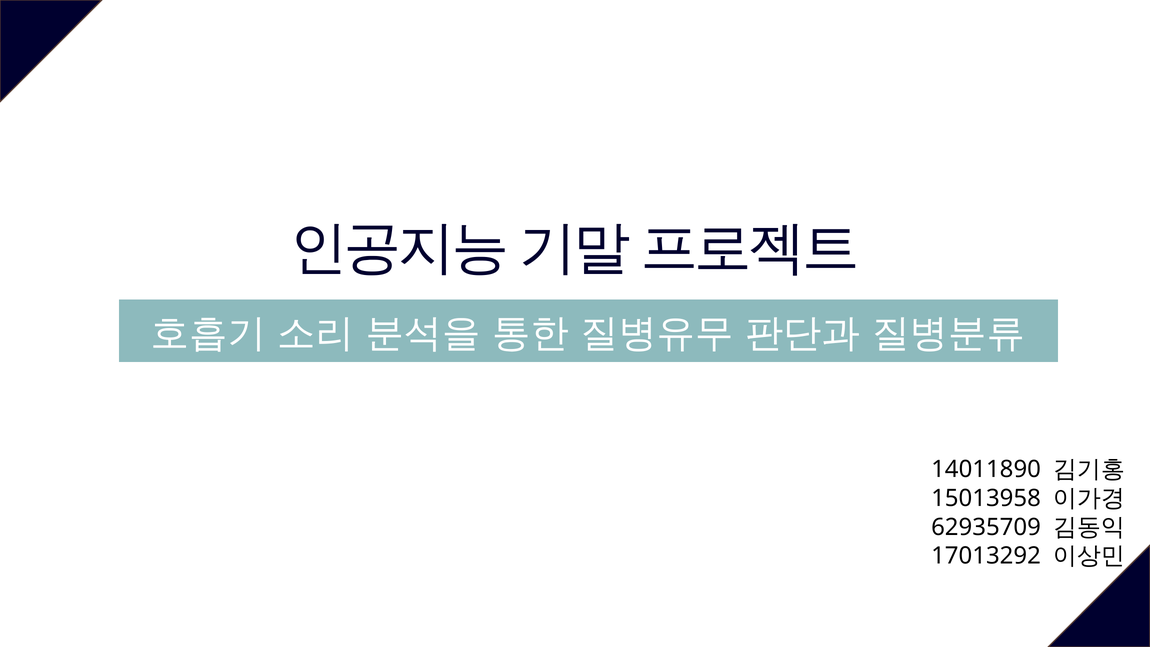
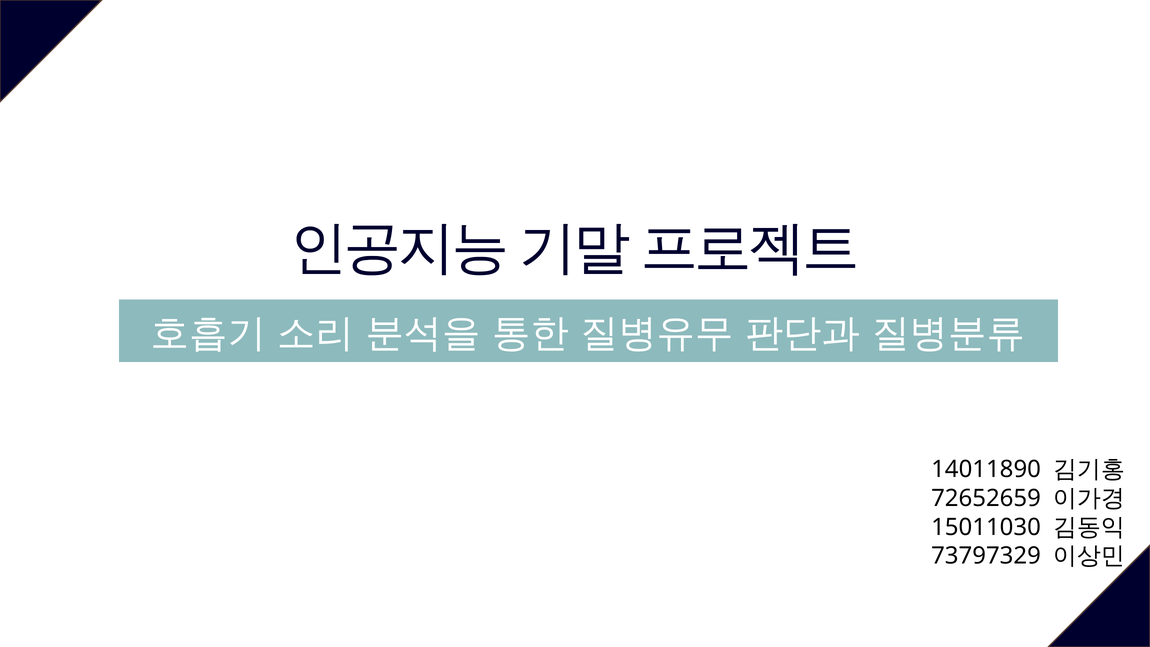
15013958: 15013958 -> 72652659 (986, 498)
62935709: 62935709 -> 15011030 (986, 527)
17013292: 17013292 -> 73797329 (986, 556)
